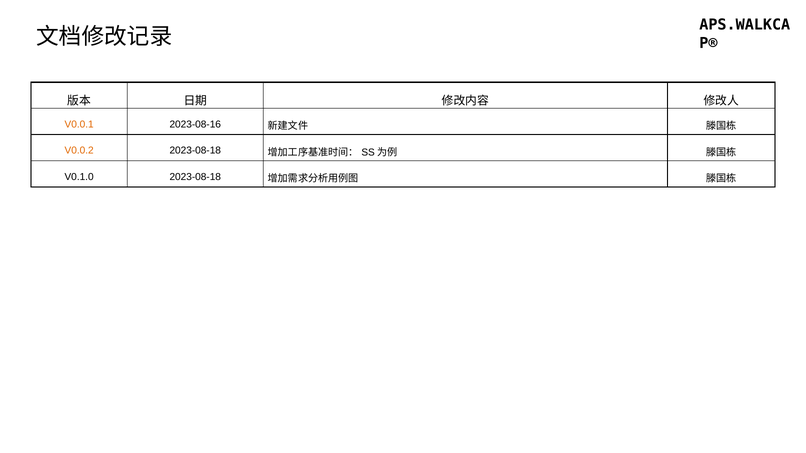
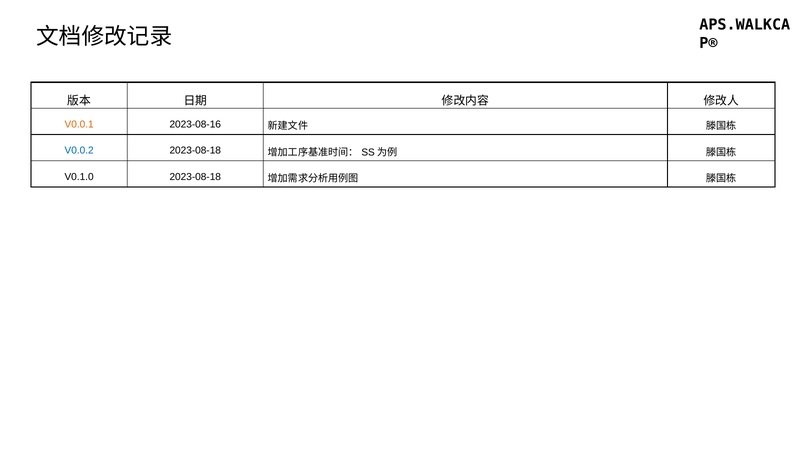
V0.0.2 colour: orange -> blue (79, 151)
